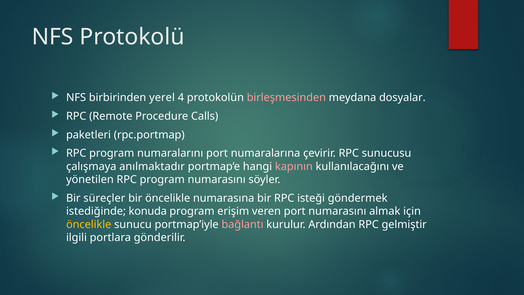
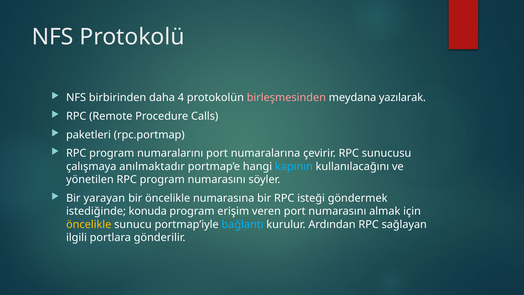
yerel: yerel -> daha (162, 98)
dosyalar: dosyalar -> yazılarak (402, 98)
kapının colour: pink -> light blue (294, 166)
süreçler: süreçler -> yarayan (104, 198)
bağlantı colour: pink -> light blue (243, 224)
gelmiştir: gelmiştir -> sağlayan (404, 224)
